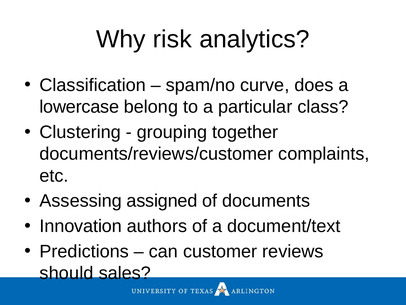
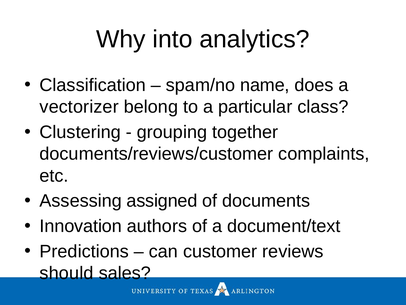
risk: risk -> into (172, 39)
curve: curve -> name (265, 85)
lowercase: lowercase -> vectorizer (79, 107)
